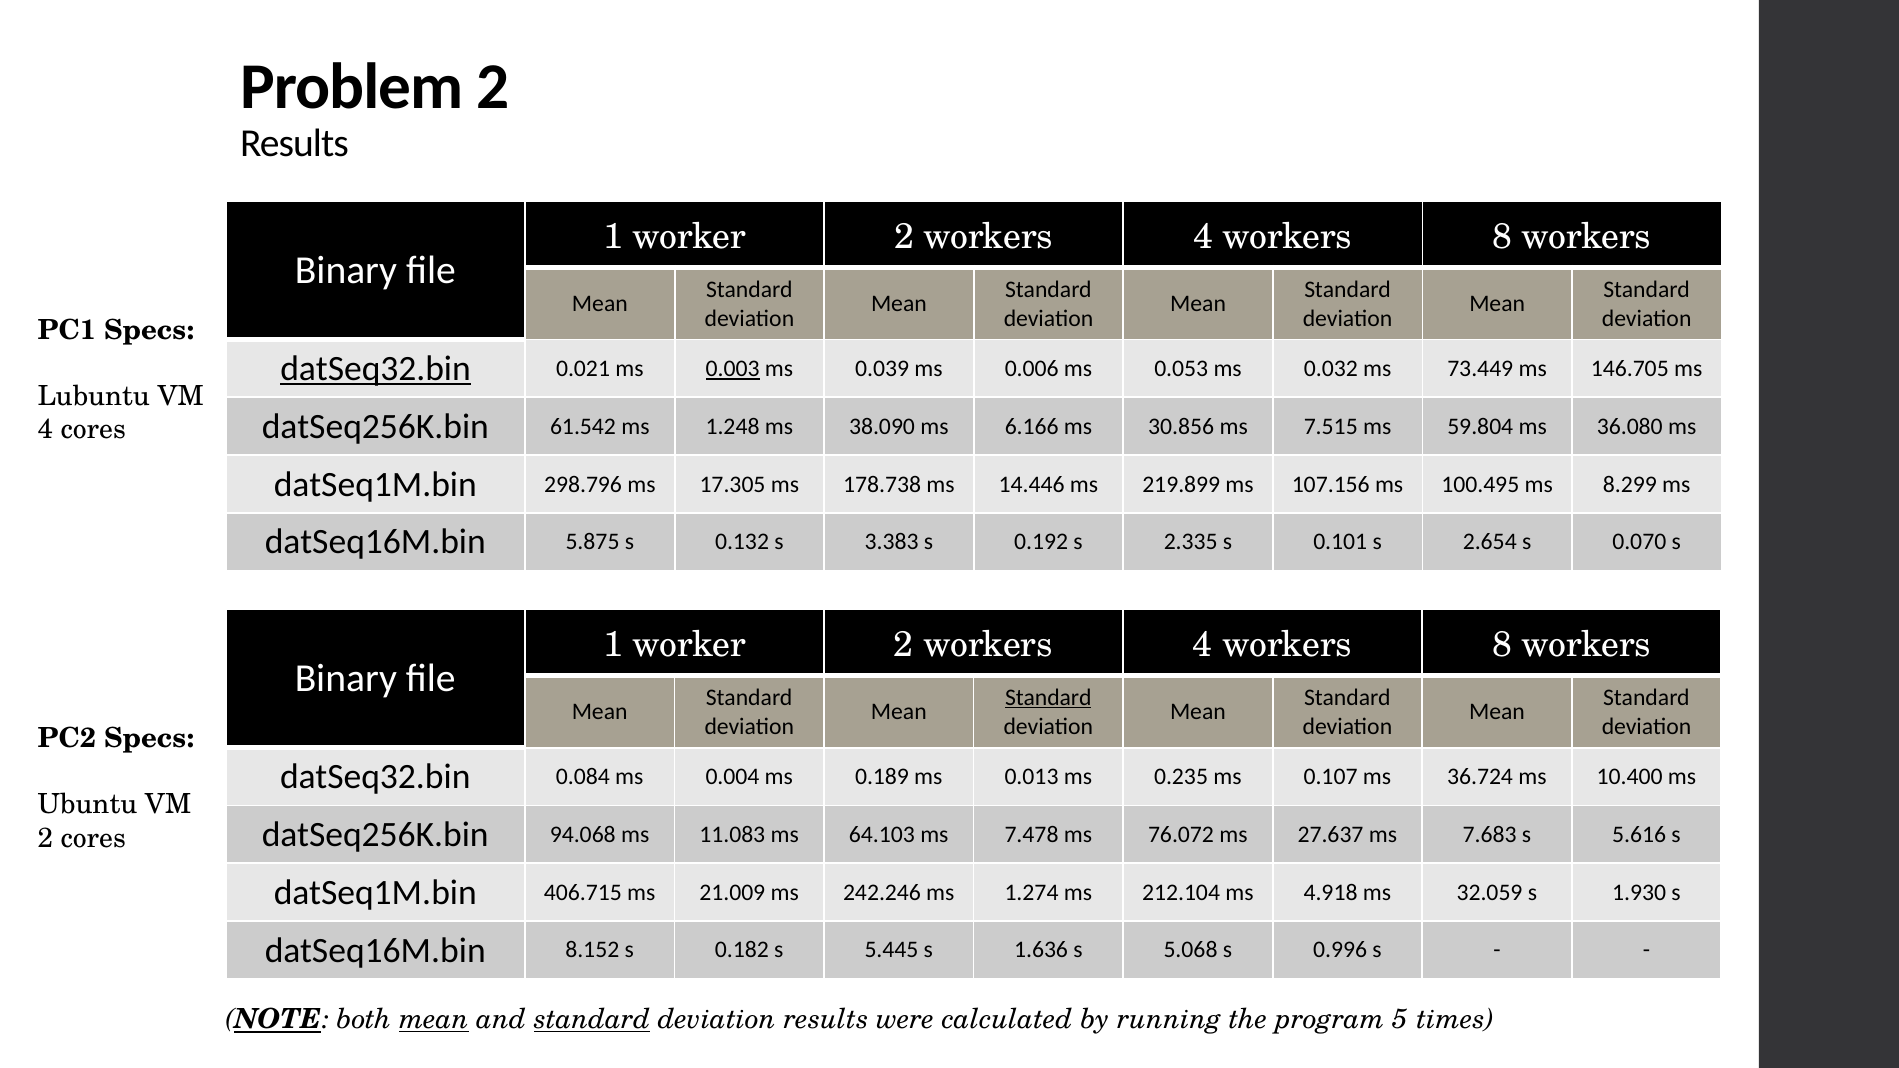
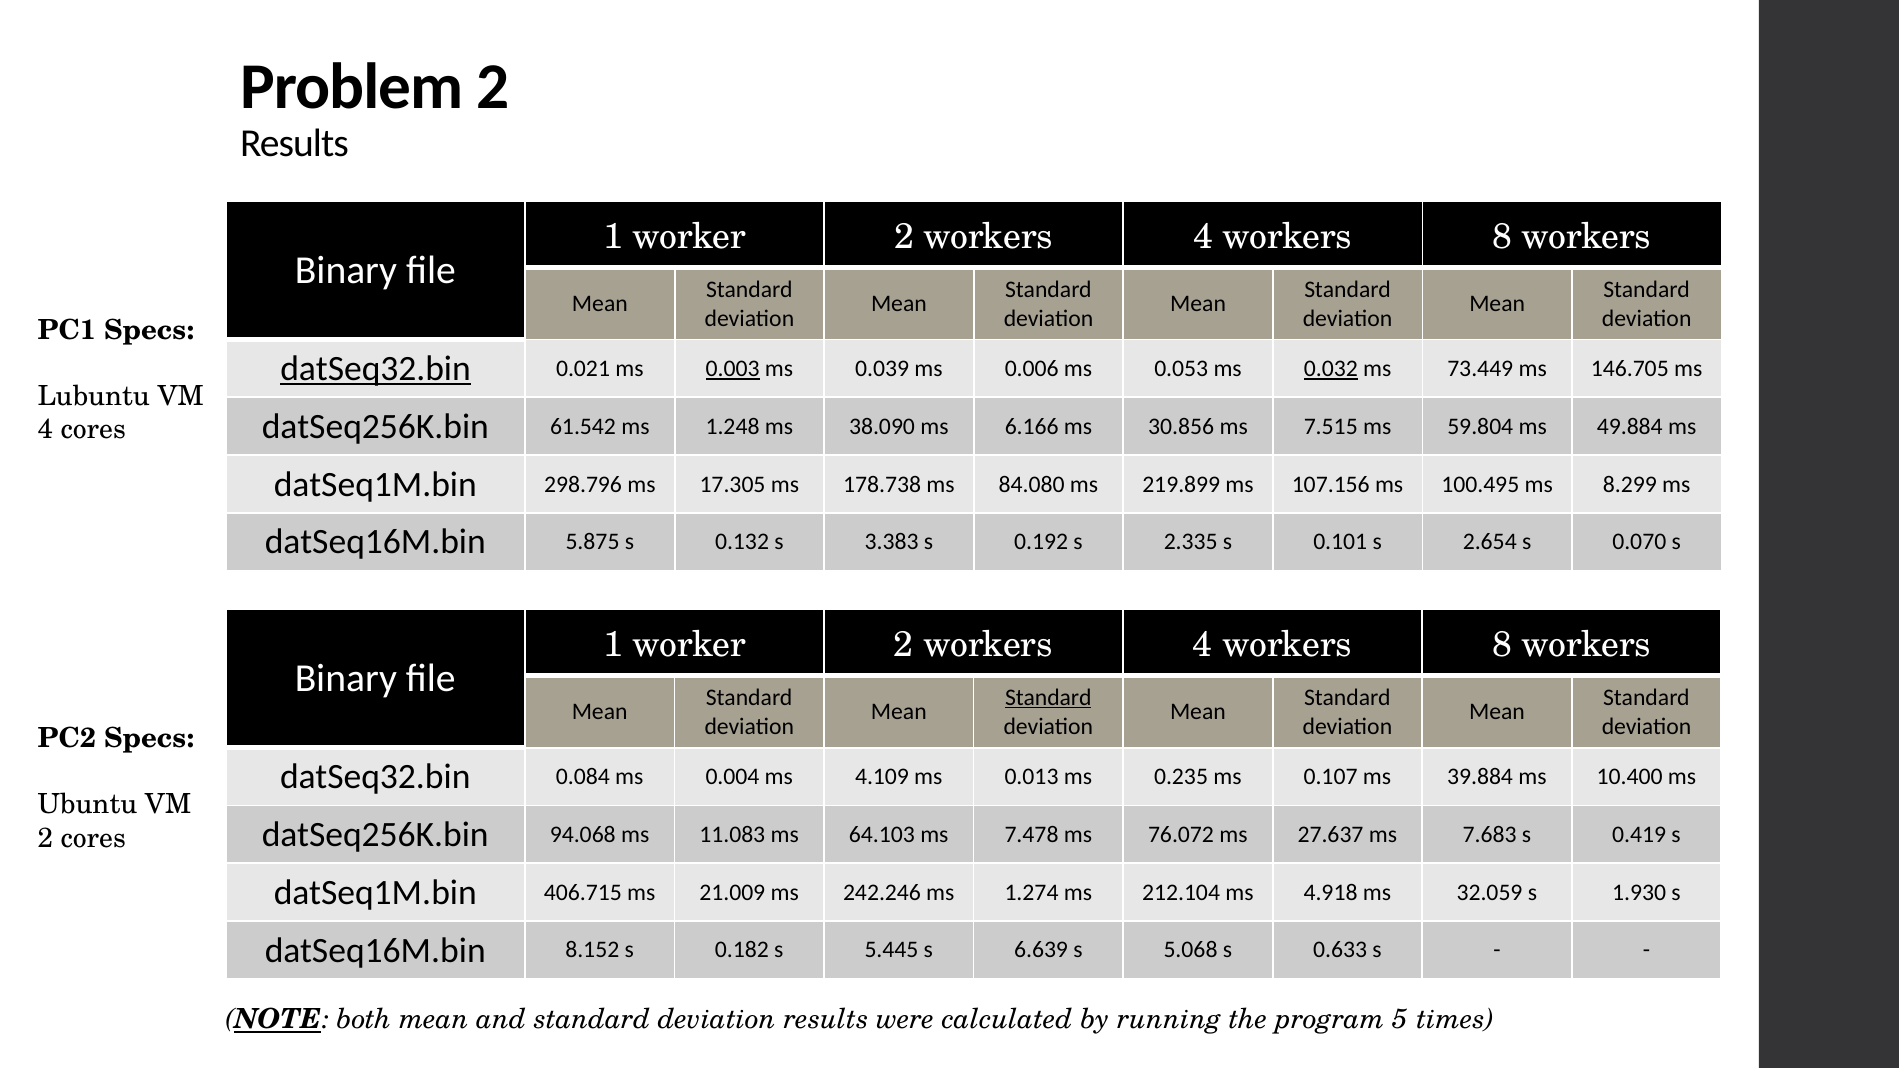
0.032 underline: none -> present (1331, 369)
36.080: 36.080 -> 49.884 (1630, 427)
14.446: 14.446 -> 84.080 (1032, 484)
0.189: 0.189 -> 4.109 (882, 777)
36.724: 36.724 -> 39.884 (1480, 777)
5.616: 5.616 -> 0.419 (1639, 835)
1.636: 1.636 -> 6.639 (1041, 950)
0.996: 0.996 -> 0.633 (1340, 950)
mean underline: present -> none (434, 1020)
standard underline: present -> none (592, 1020)
